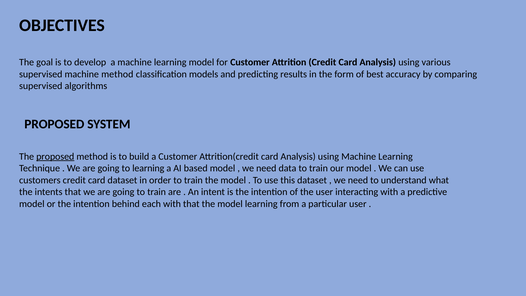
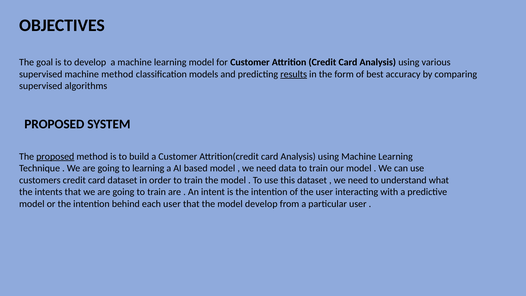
results underline: none -> present (294, 74)
each with: with -> user (172, 204)
model learning: learning -> develop (261, 204)
